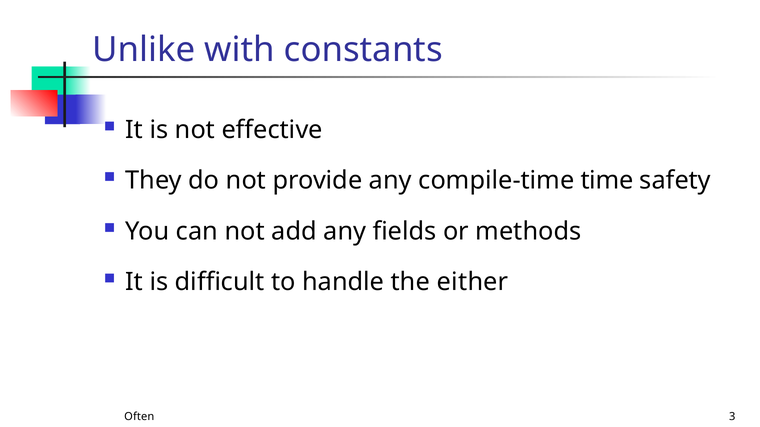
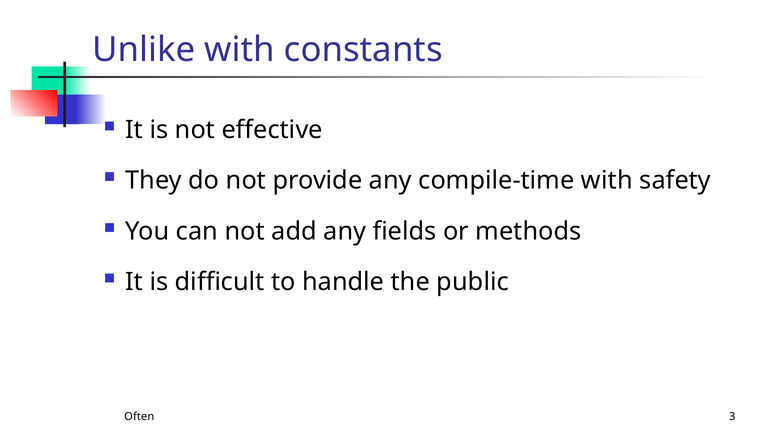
compile-time time: time -> with (607, 181)
either: either -> public (473, 282)
